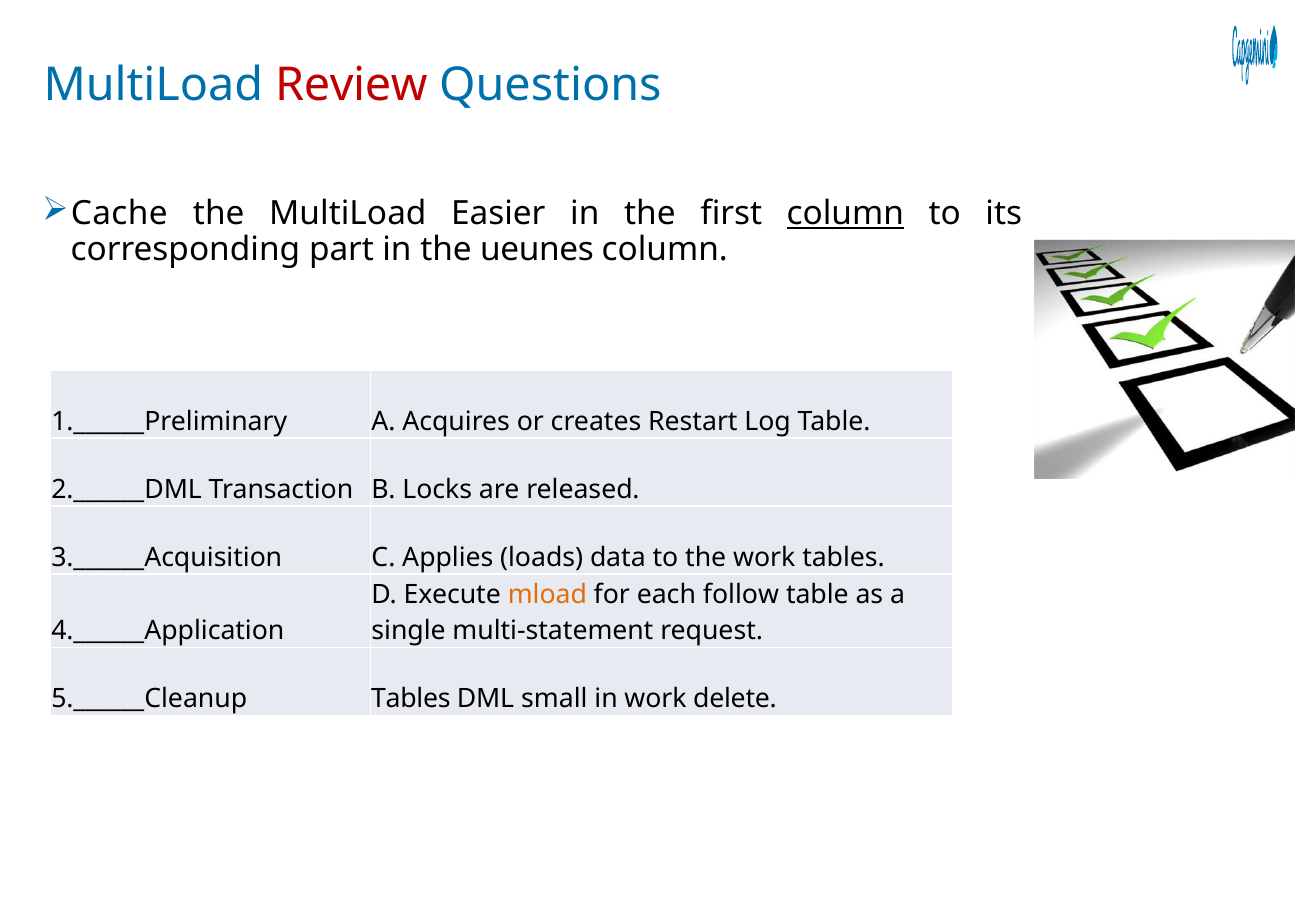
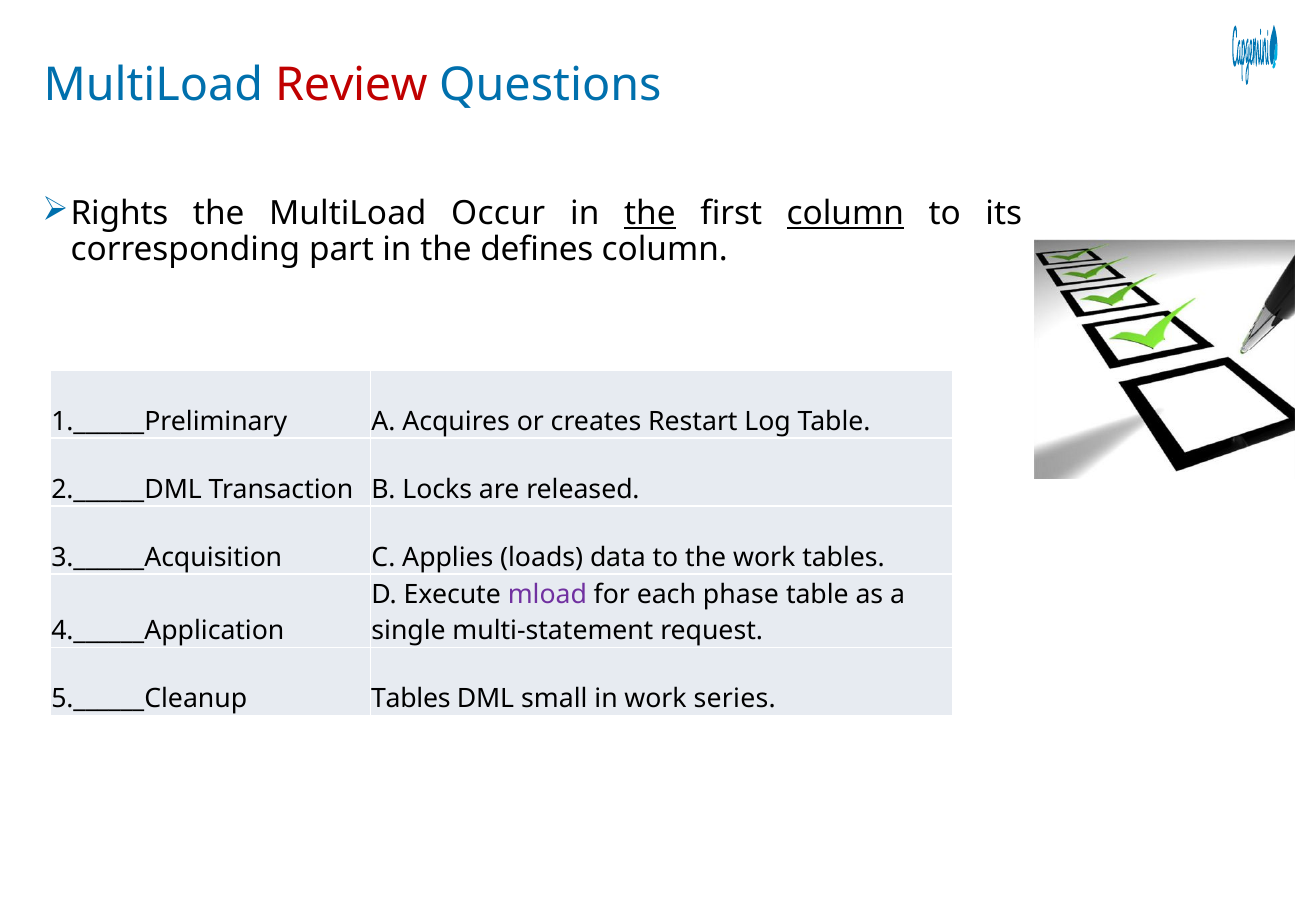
Cache: Cache -> Rights (120, 214)
Easier: Easier -> Occur (498, 214)
the underline: none -> present (650, 214)
ueunes: ueunes -> defines (537, 250)
mload colour: orange -> purple (547, 595)
follow: follow -> phase (741, 595)
delete: delete -> series (735, 700)
